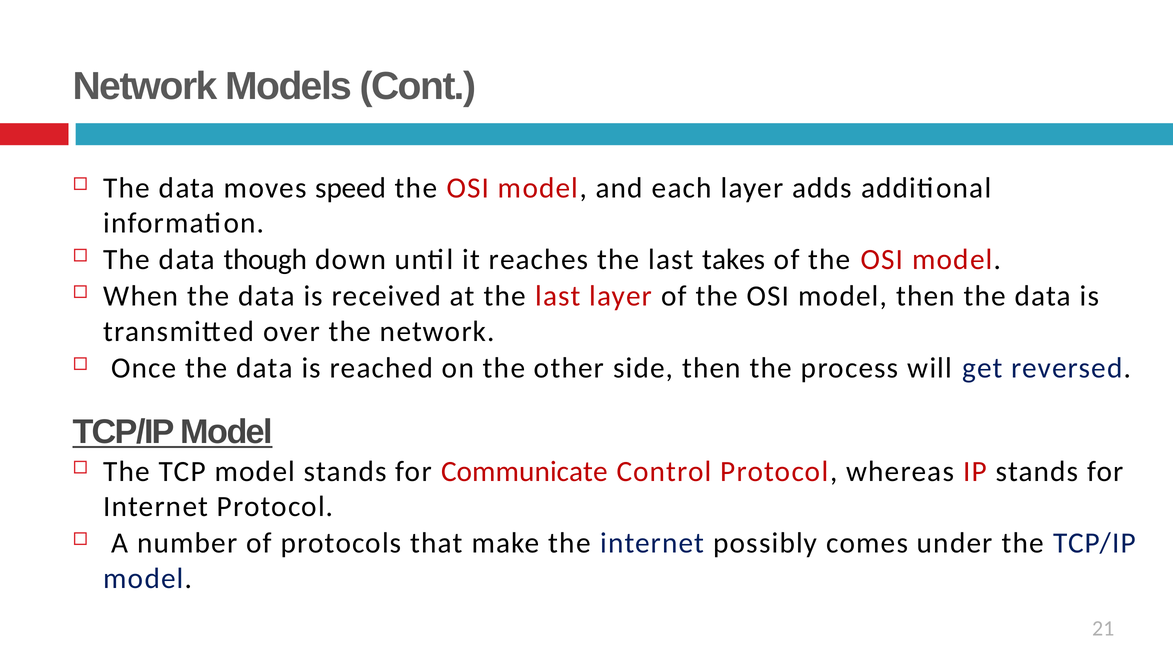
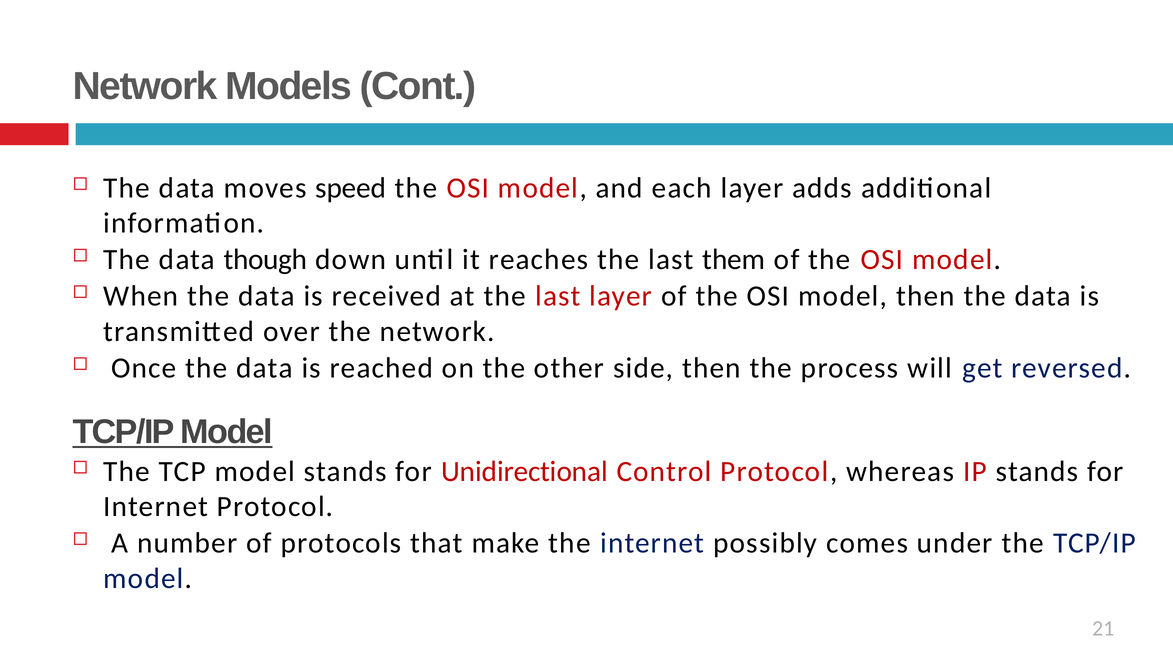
takes: takes -> them (734, 260)
Communicate: Communicate -> Unidirectional (525, 471)
